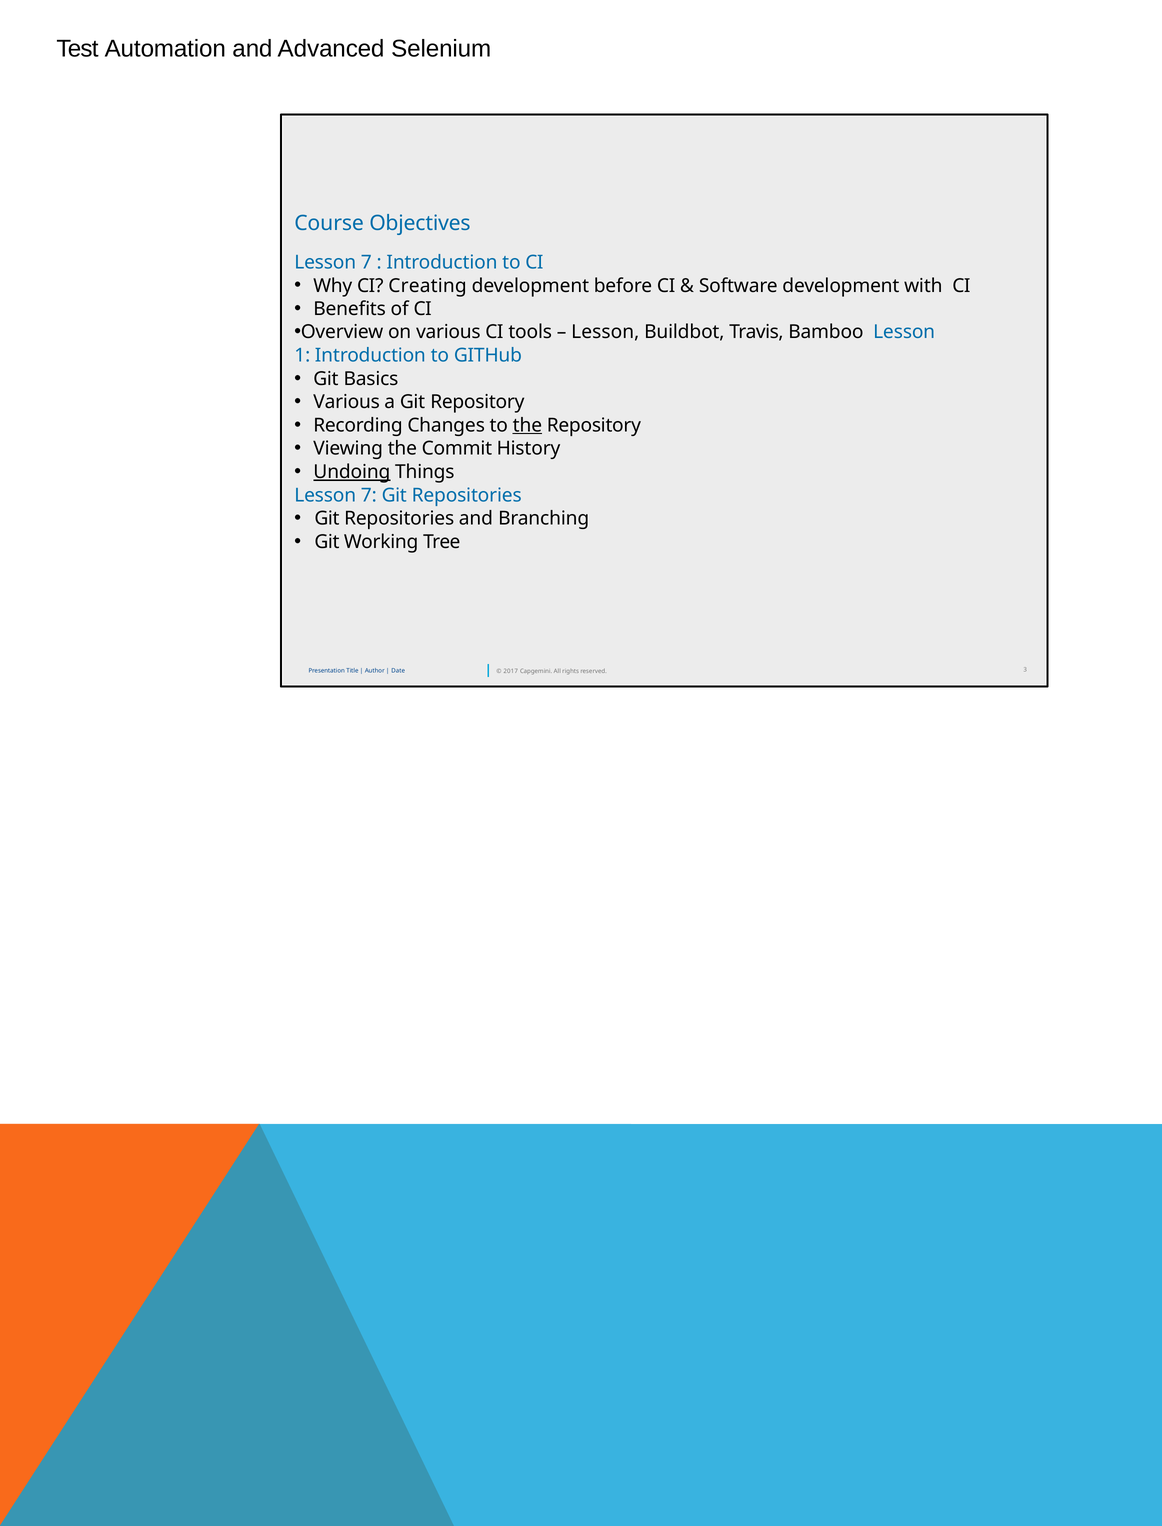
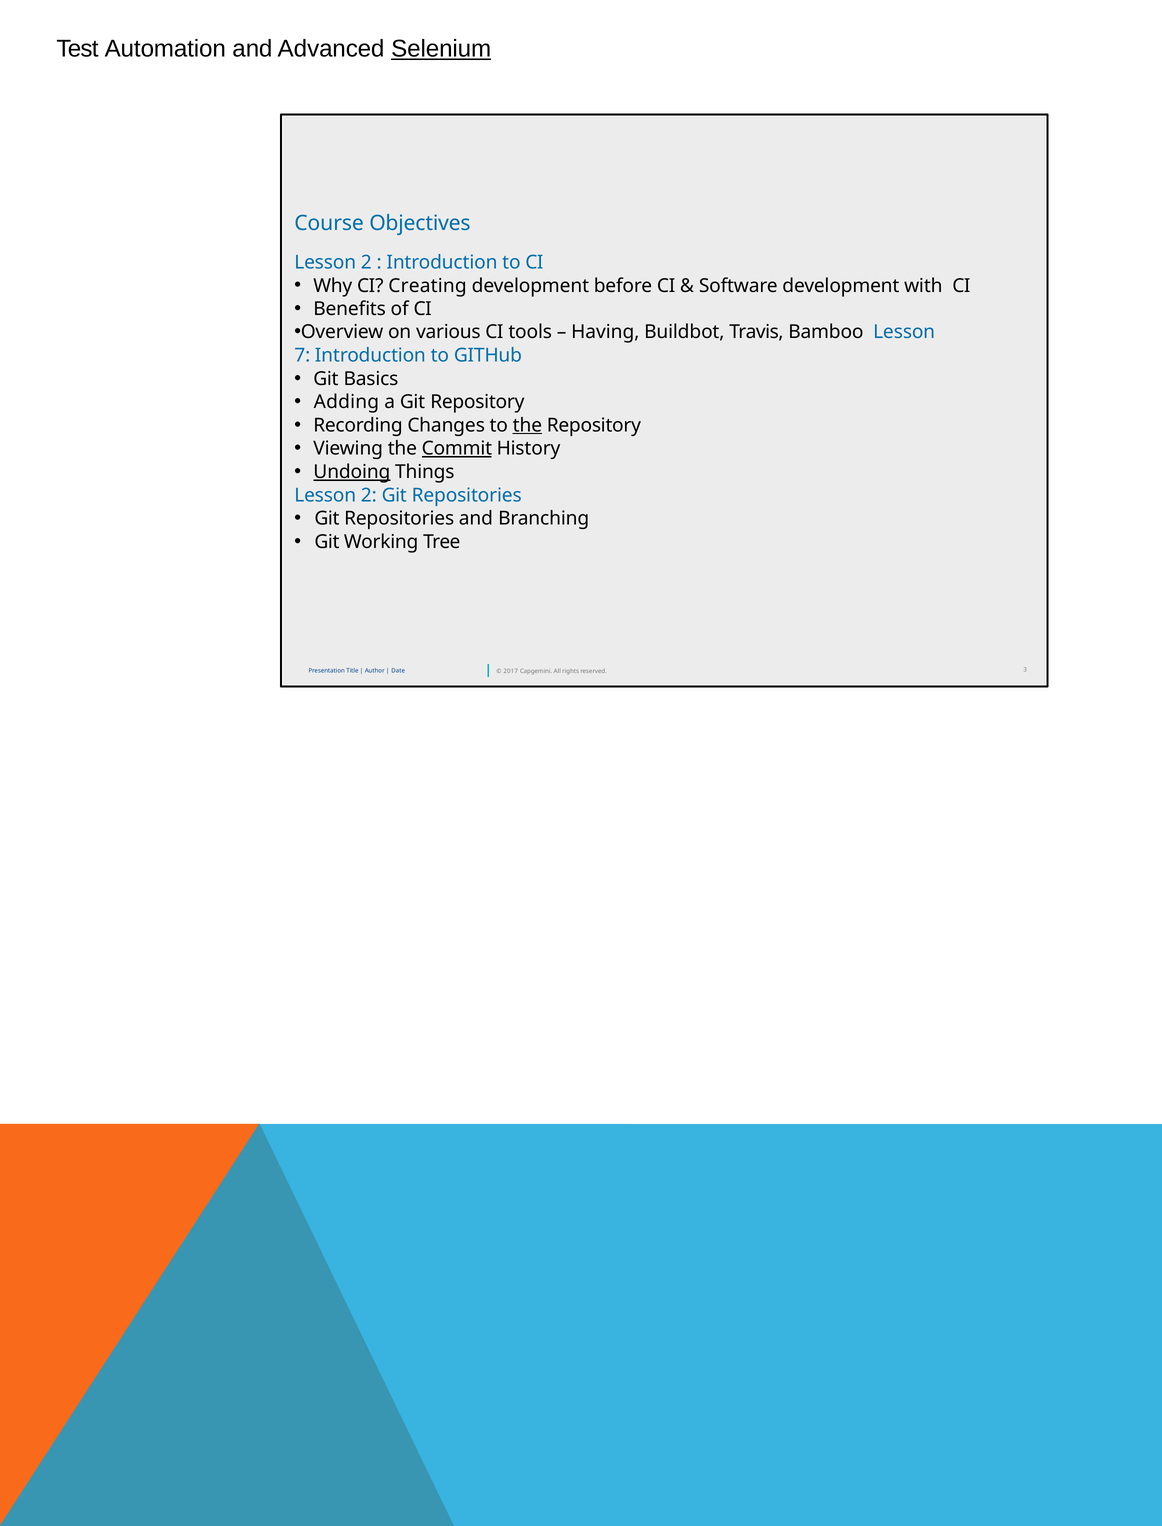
Selenium underline: none -> present (441, 49)
7: 7 -> 2 (366, 262)
Lesson: Lesson -> Having (605, 332)
1: 1 -> 7 (302, 355)
Various: Various -> Adding (346, 402)
Commit underline: none -> present (457, 448)
7: 7 -> 2 (369, 495)
